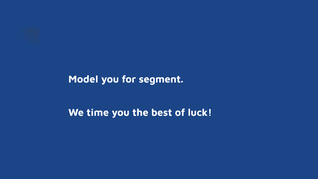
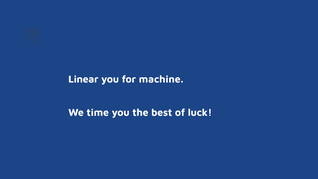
Model: Model -> Linear (83, 79)
segment: segment -> machine (161, 79)
